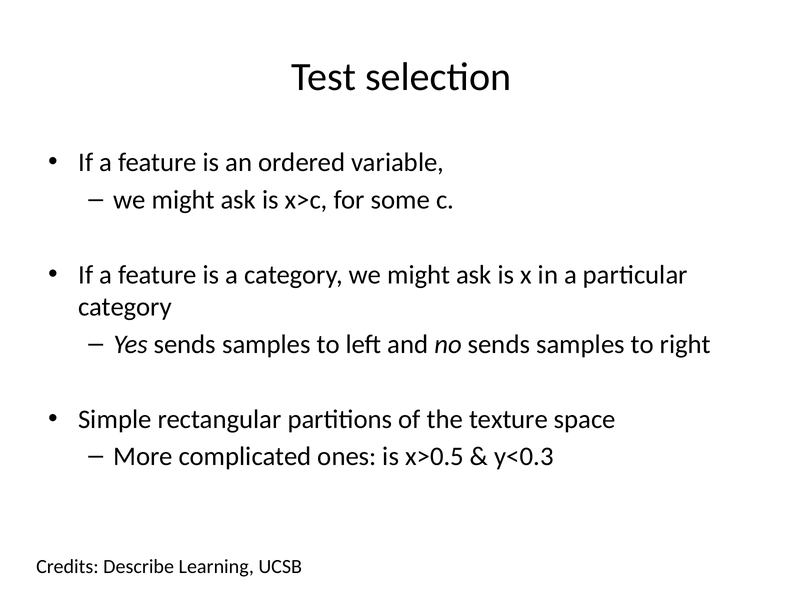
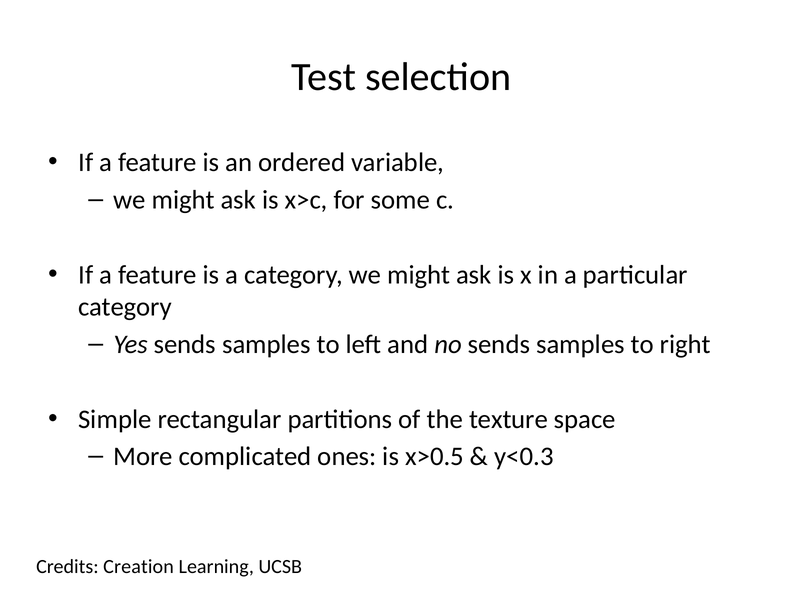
Describe: Describe -> Creation (139, 567)
